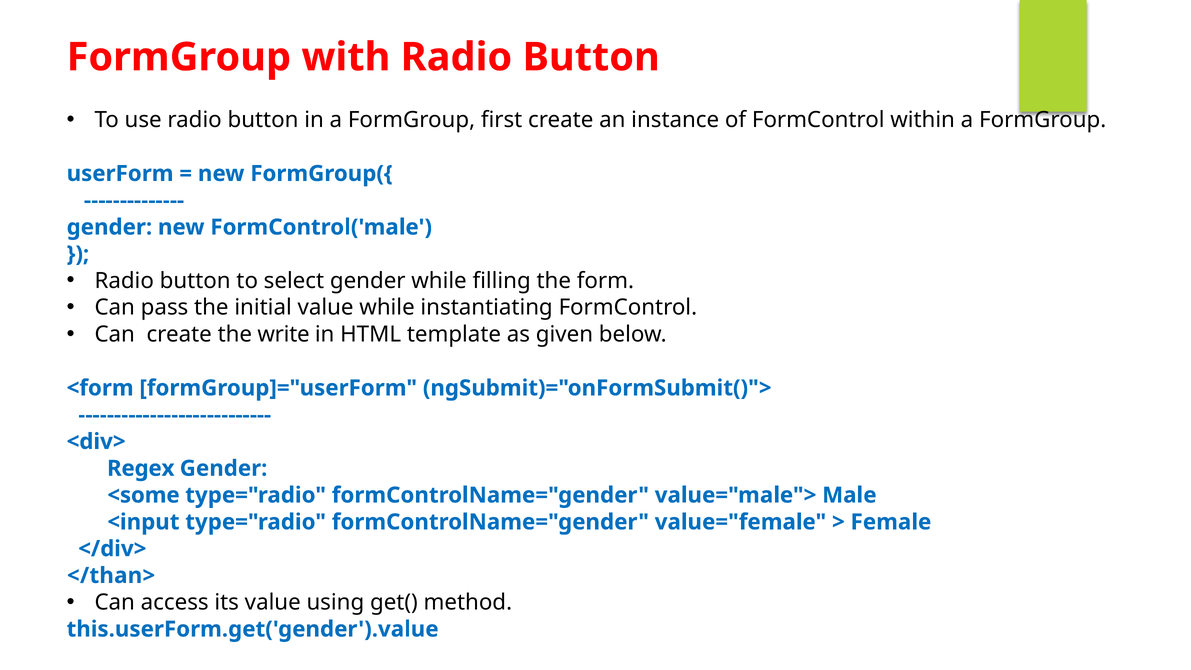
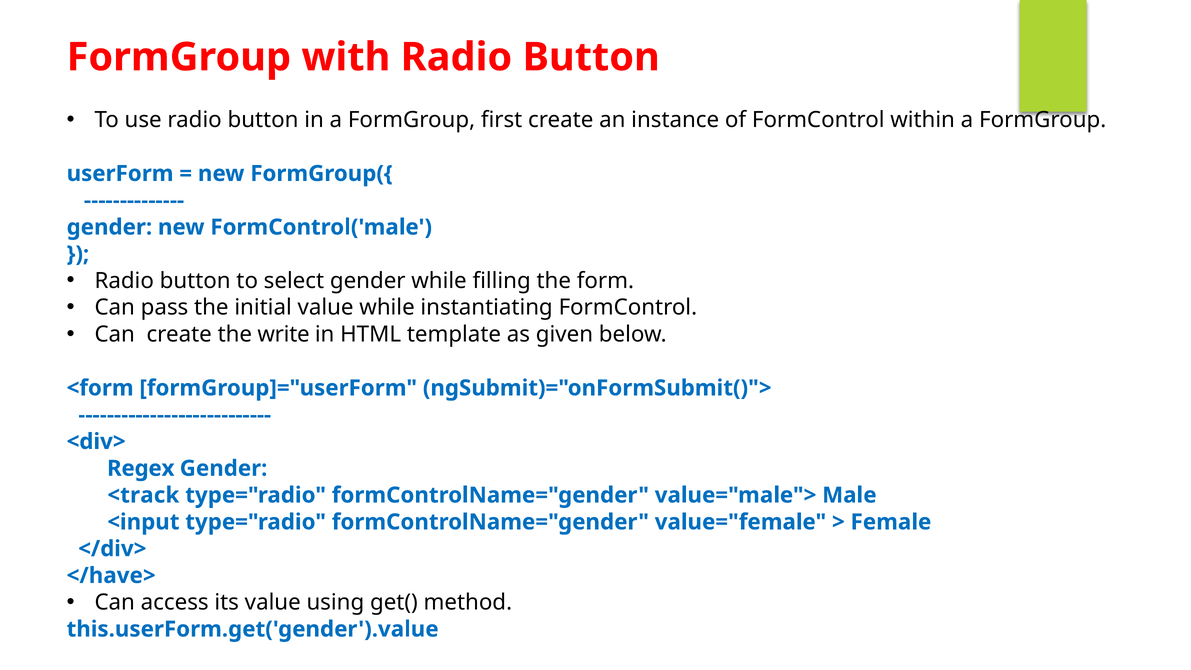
<some: <some -> <track (143, 495)
</than>: </than> -> </have> (111, 576)
